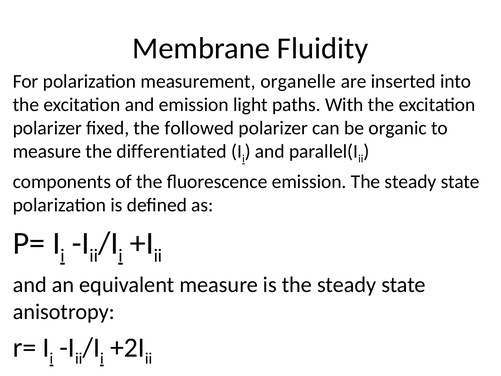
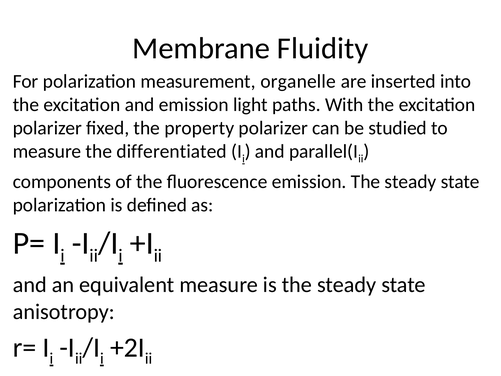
followed: followed -> property (199, 128)
organic: organic -> studied (398, 128)
